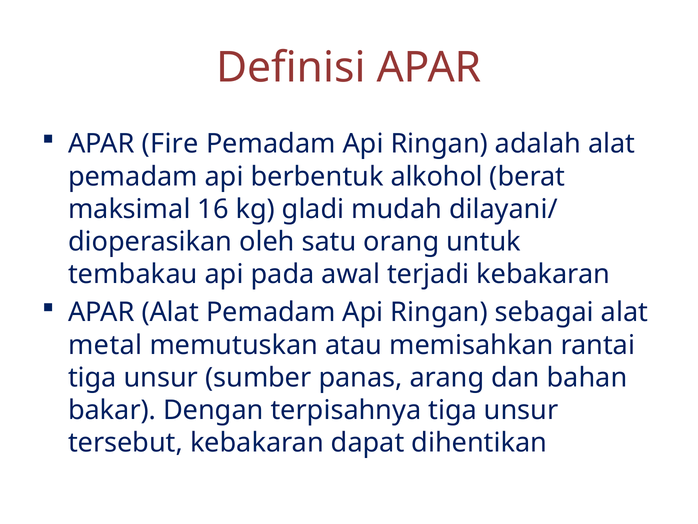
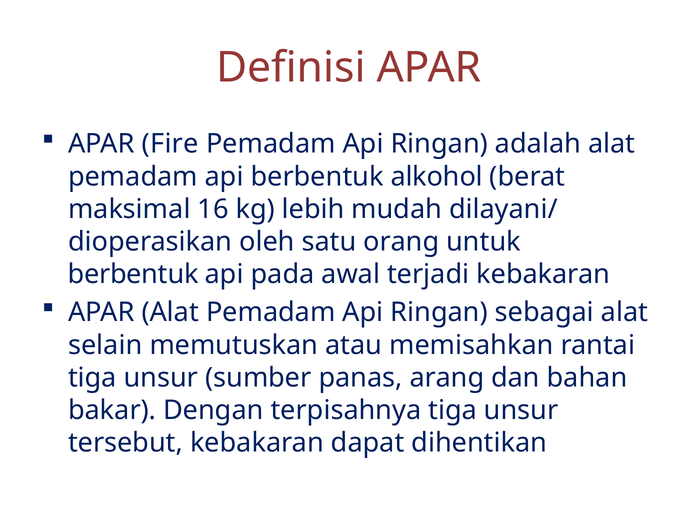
gladi: gladi -> lebih (313, 209)
tembakau: tembakau -> berbentuk (133, 274)
metal: metal -> selain (105, 345)
